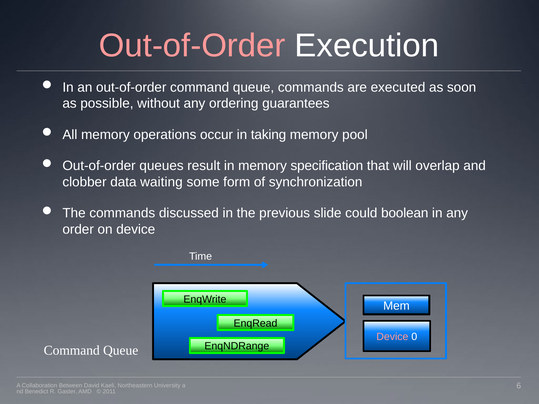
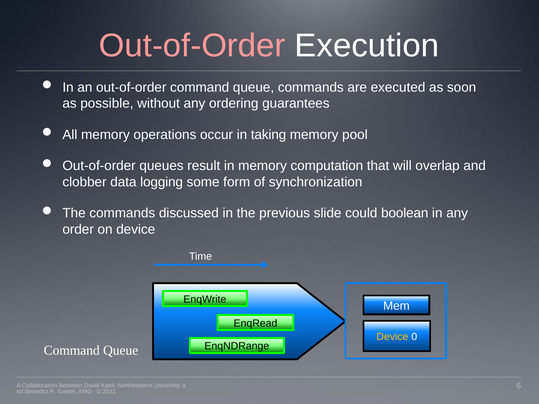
specification: specification -> computation (327, 166)
waiting: waiting -> logging (162, 182)
Device colour: pink -> yellow (392, 337)
